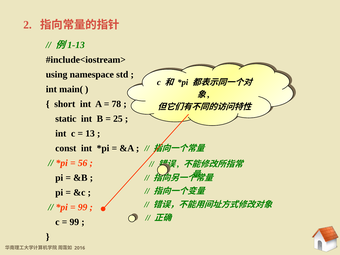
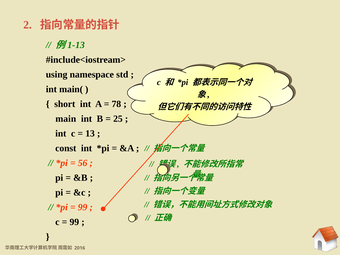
static: static -> main (66, 119)
